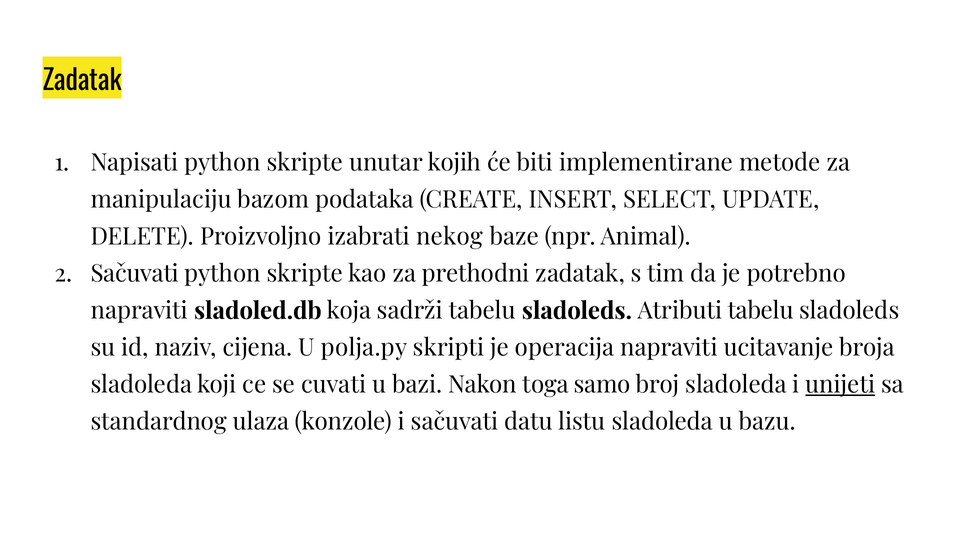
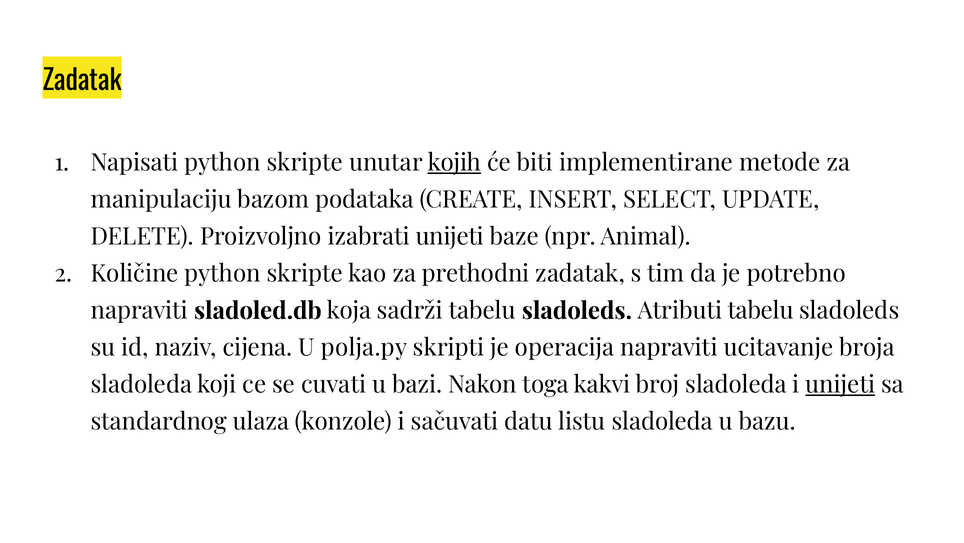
kojih underline: none -> present (454, 163)
izabrati nekog: nekog -> unijeti (450, 237)
Sačuvati: Sačuvati -> Količine (135, 274)
samo: samo -> kakvi (602, 384)
